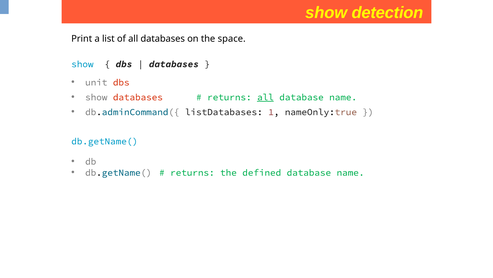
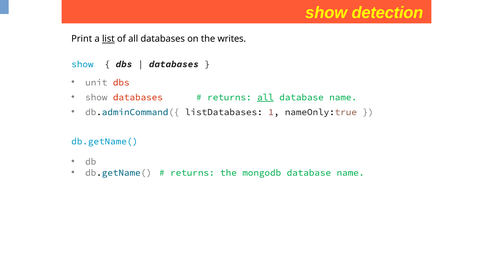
list underline: none -> present (108, 39)
space: space -> writes (232, 39)
defined: defined -> mongodb (262, 172)
